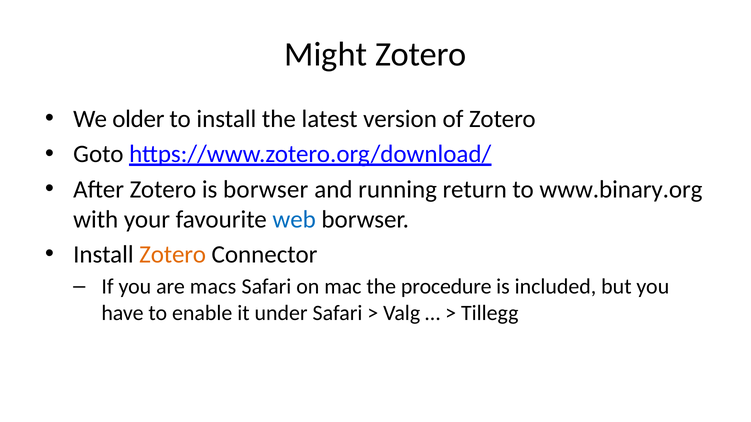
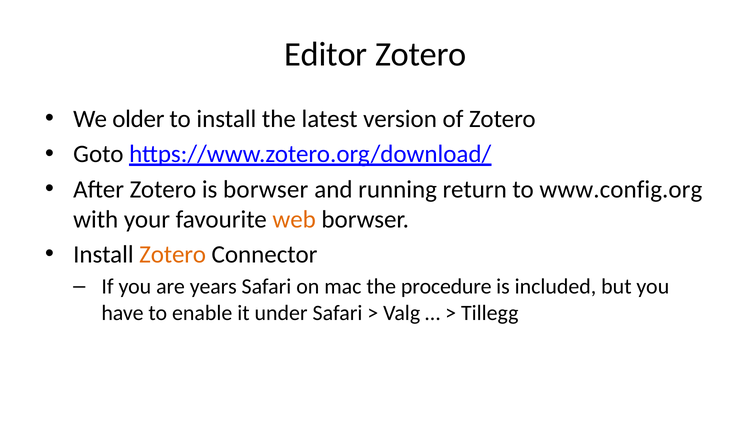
Might: Might -> Editor (326, 54)
www.binary.org: www.binary.org -> www.config.org (621, 190)
web colour: blue -> orange (294, 220)
macs: macs -> years (213, 287)
